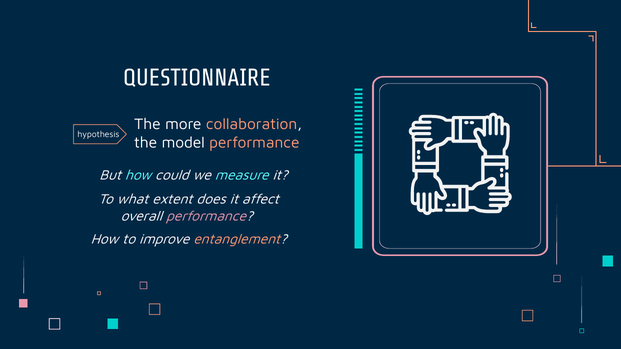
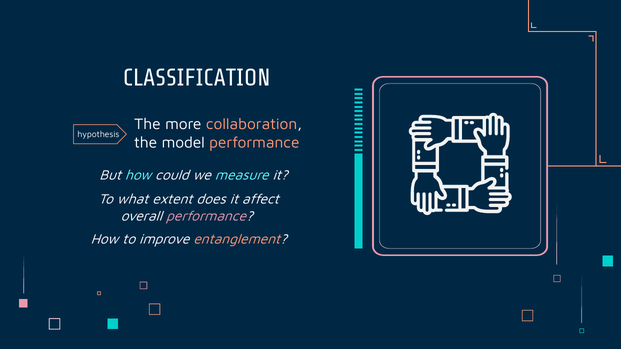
QUESTIONNAIRE: QUESTIONNAIRE -> CLASSIFICATION (197, 78)
